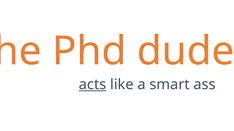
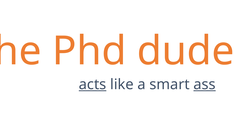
ass underline: none -> present (205, 85)
